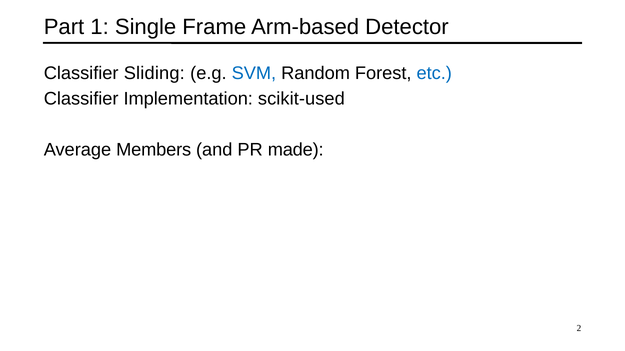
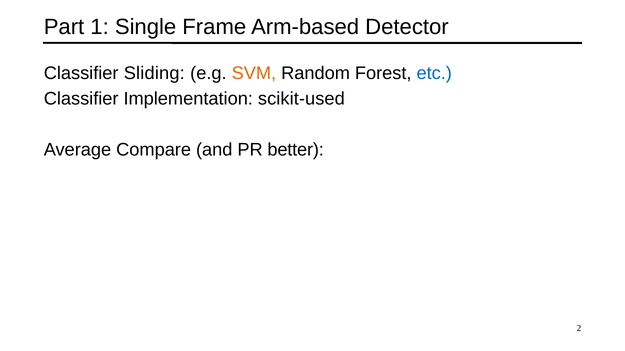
SVM colour: blue -> orange (254, 73)
Members: Members -> Compare (154, 150)
made: made -> better (296, 150)
